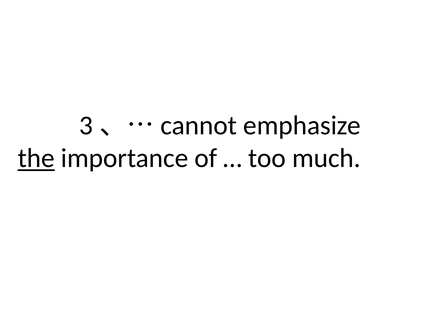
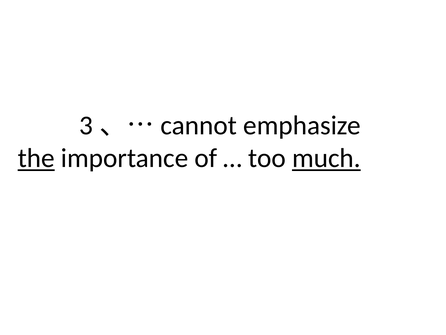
much underline: none -> present (326, 158)
